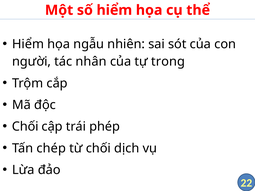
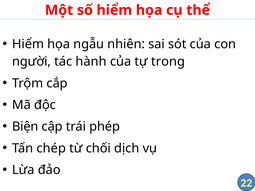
nhân: nhân -> hành (91, 62)
Chối: Chối -> Biện (25, 127)
